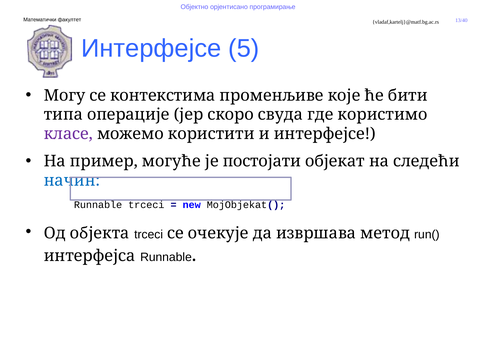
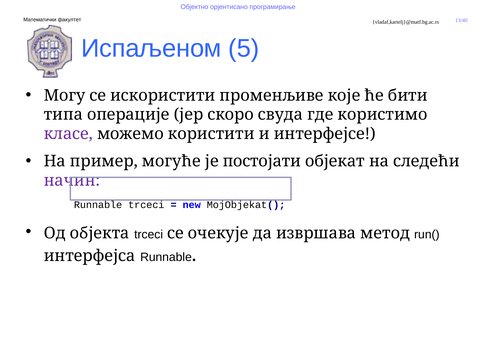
Интерфејсе: Интерфејсе -> Испаљеном (151, 48)
контекстима: контекстима -> искористити (163, 95)
начин colour: blue -> purple (72, 181)
